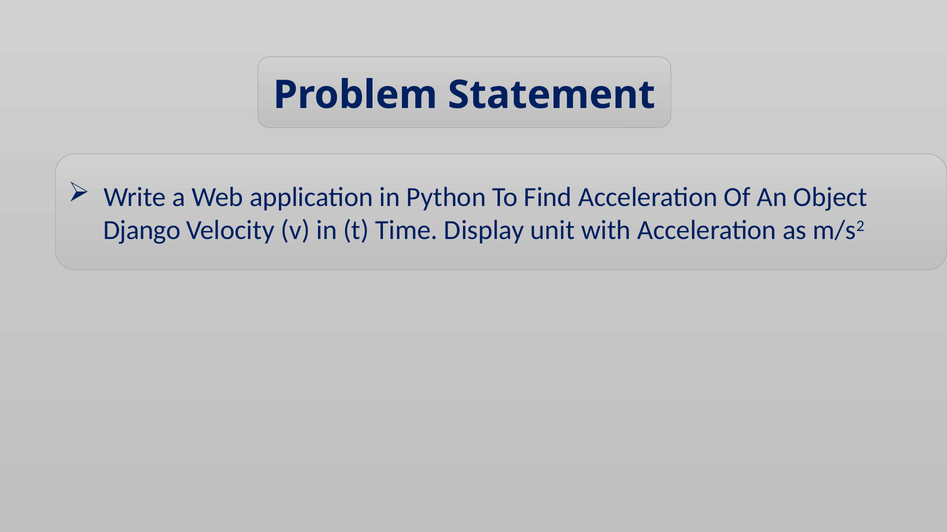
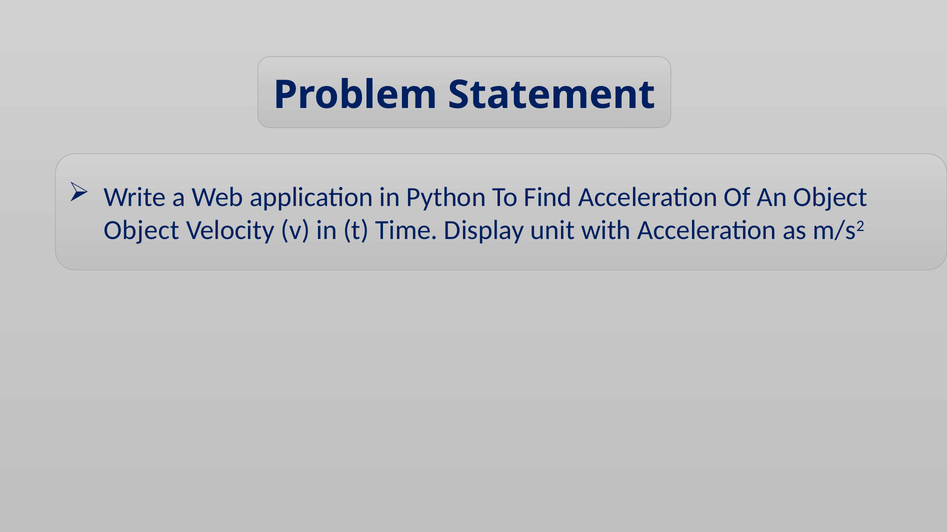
Django: Django -> Object (142, 231)
